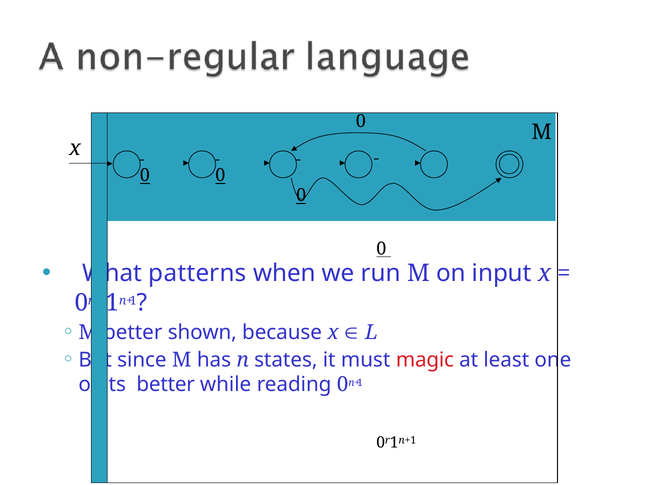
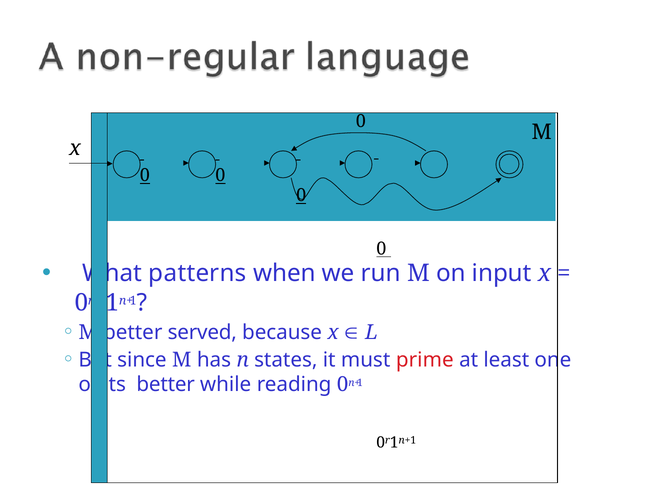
shown: shown -> served (202, 332)
magic: magic -> prime (425, 360)
